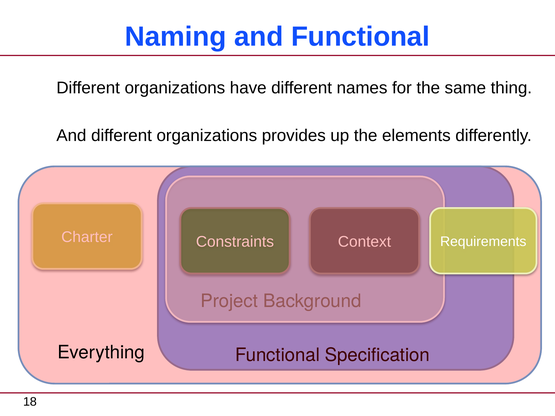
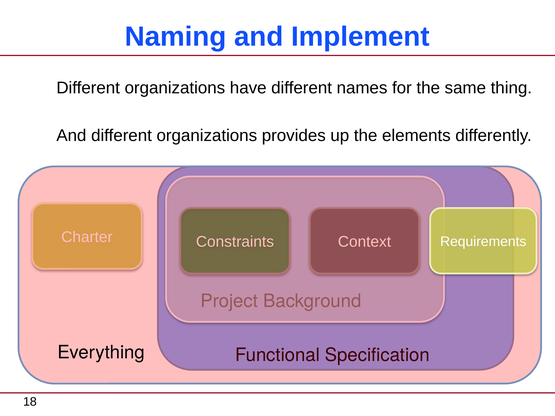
and Functional: Functional -> Implement (360, 37)
